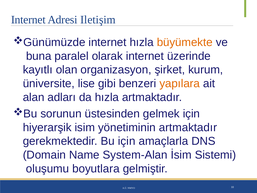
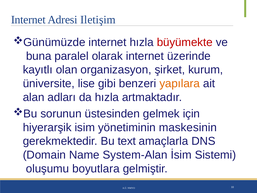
büyümekte colour: orange -> red (185, 42)
yönetiminin artmaktadır: artmaktadır -> maskesinin (188, 127)
Bu için: için -> text (127, 141)
